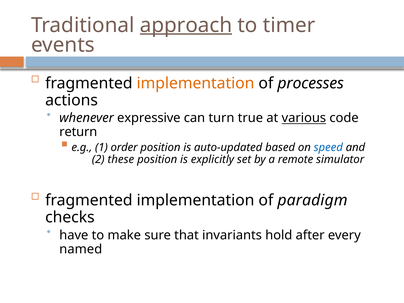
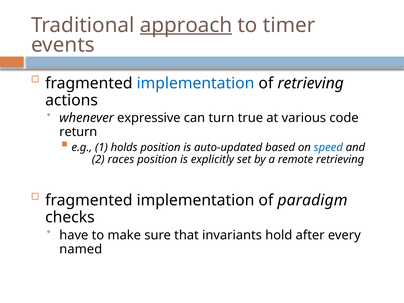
implementation colour: orange -> blue (196, 83)
of processes: processes -> retrieving (311, 83)
various underline: present -> none (304, 118)
order: order -> holds (124, 147)
these: these -> races (121, 159)
remote simulator: simulator -> retrieving (340, 159)
